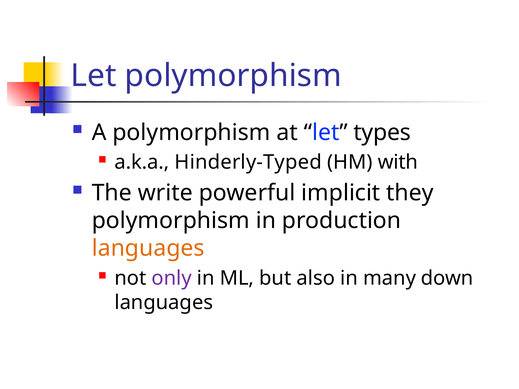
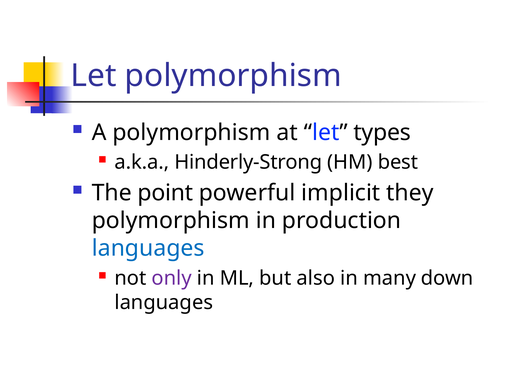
Hinderly-Typed: Hinderly-Typed -> Hinderly-Strong (248, 162)
with: with -> best (398, 162)
write: write -> point (165, 193)
languages colour: orange -> blue (148, 249)
